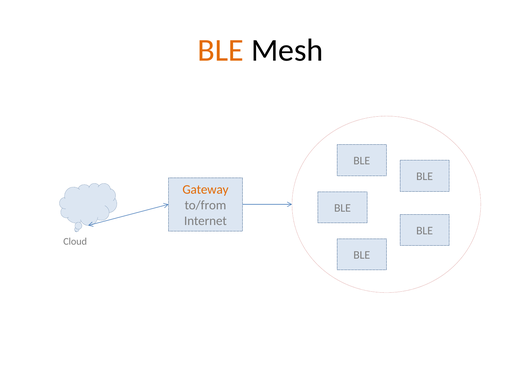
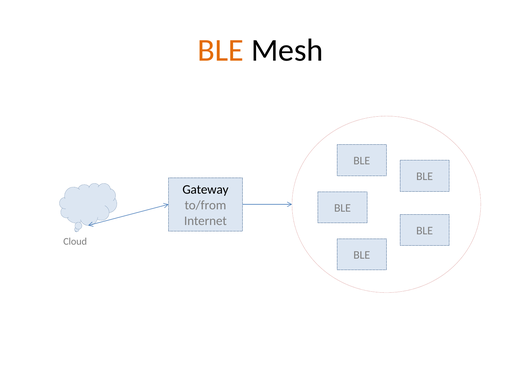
Gateway colour: orange -> black (205, 189)
